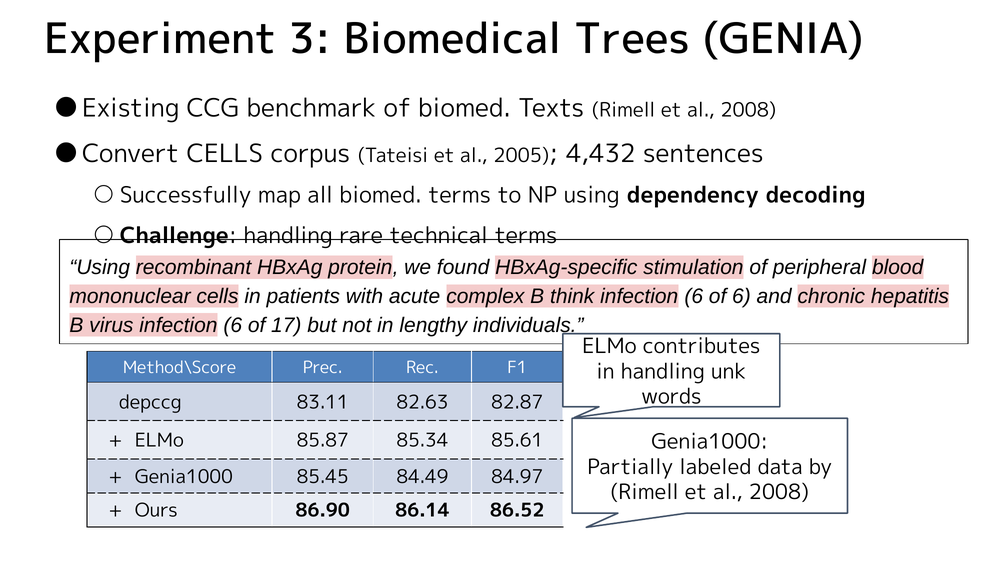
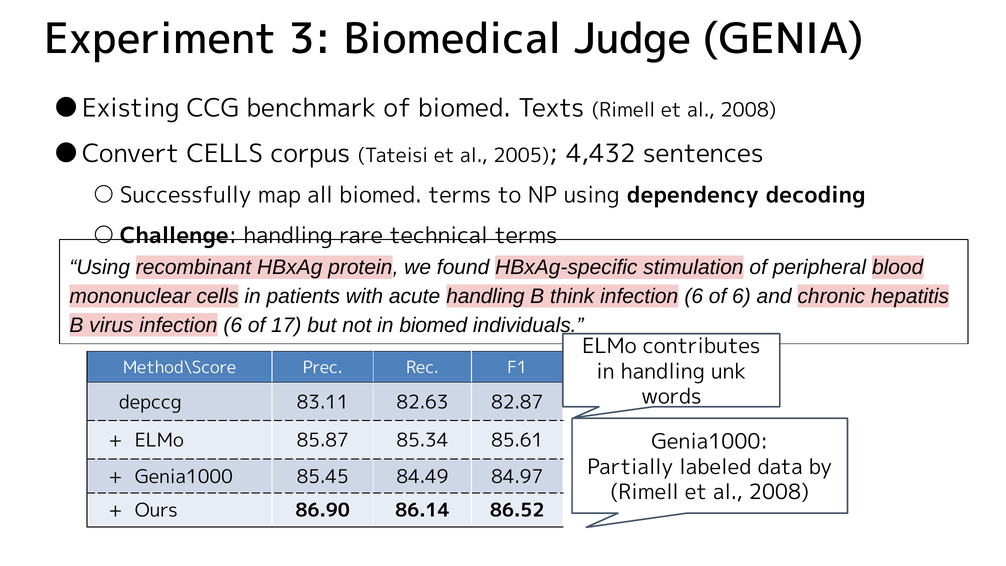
Trees: Trees -> Judge (632, 39)
acute complex: complex -> handling (485, 296)
in lengthy: lengthy -> biomed (433, 325)
